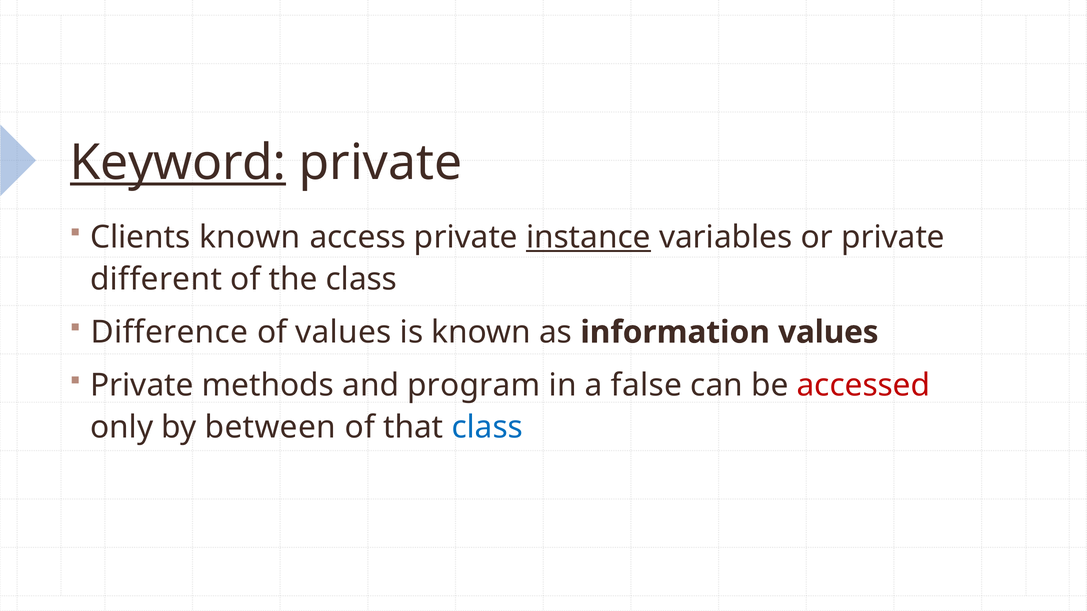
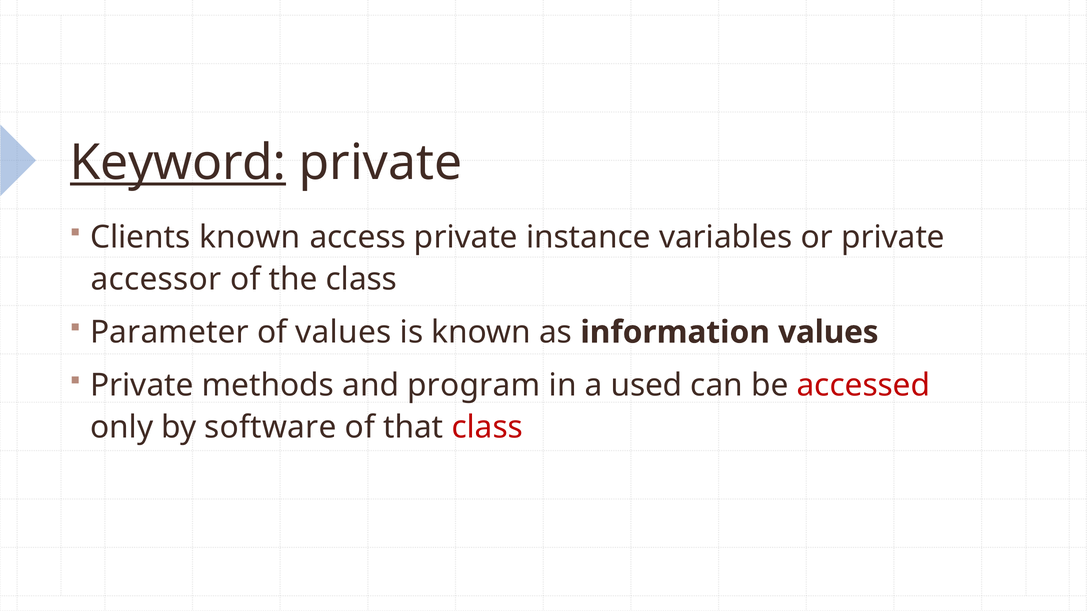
instance underline: present -> none (588, 238)
different: different -> accessor (156, 279)
Difference: Difference -> Parameter (170, 333)
false: false -> used (647, 386)
between: between -> software (270, 427)
class colour: blue -> red (487, 427)
